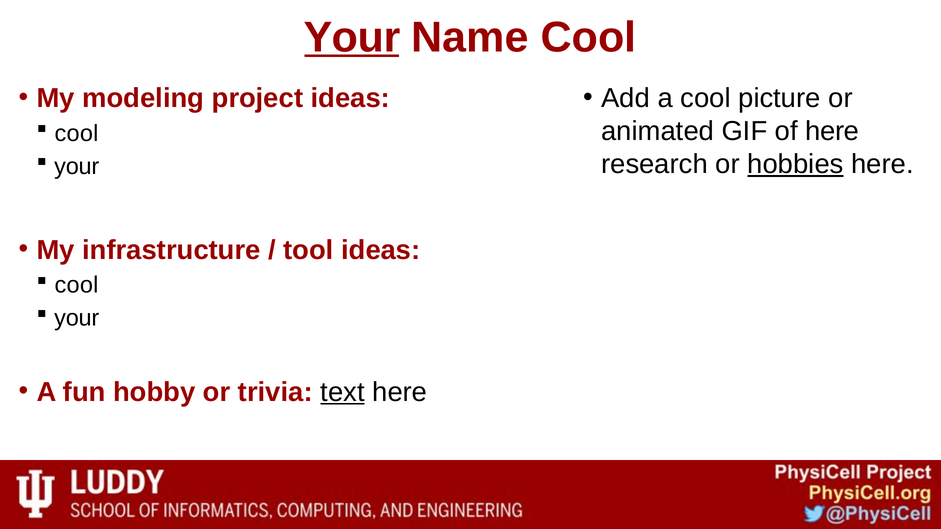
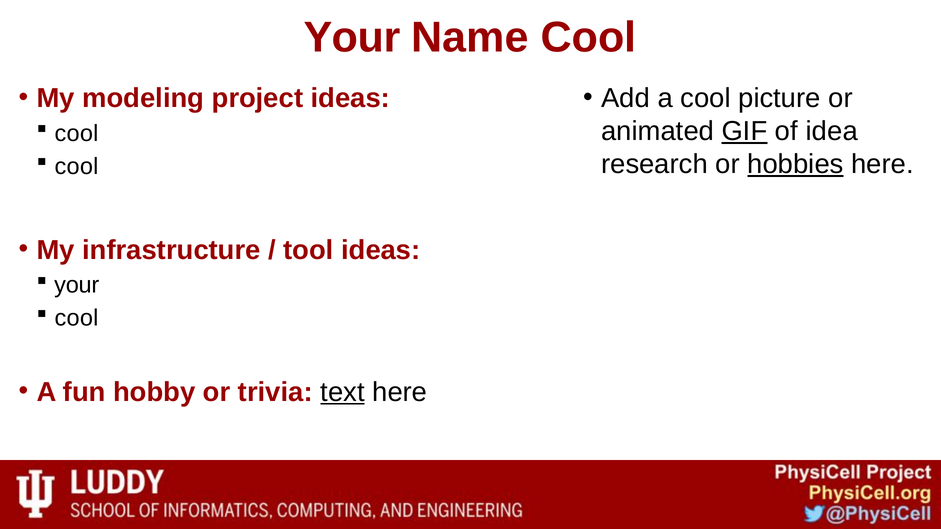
Your underline: present -> none (352, 37)
GIF underline: none -> present (744, 131)
of here: here -> idea (832, 131)
your: your -> cool (77, 167)
cool: cool -> your (77, 285)
your: your -> cool (77, 318)
